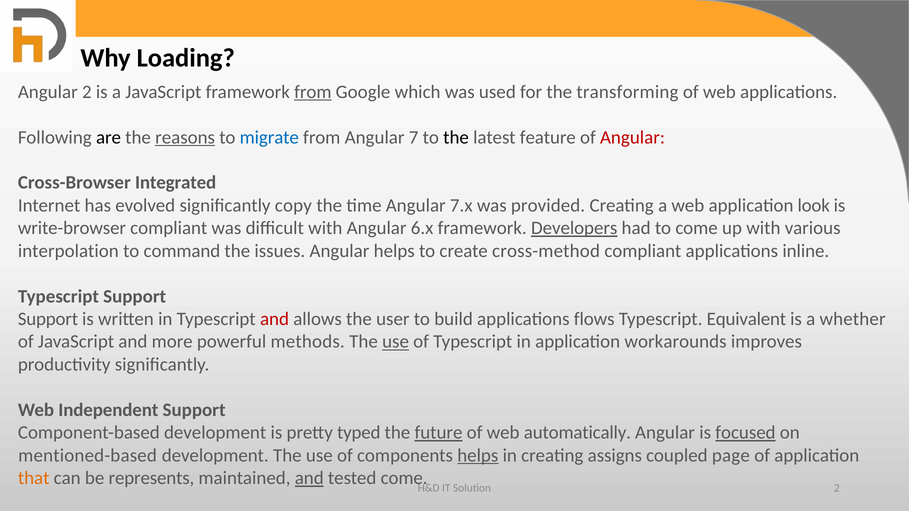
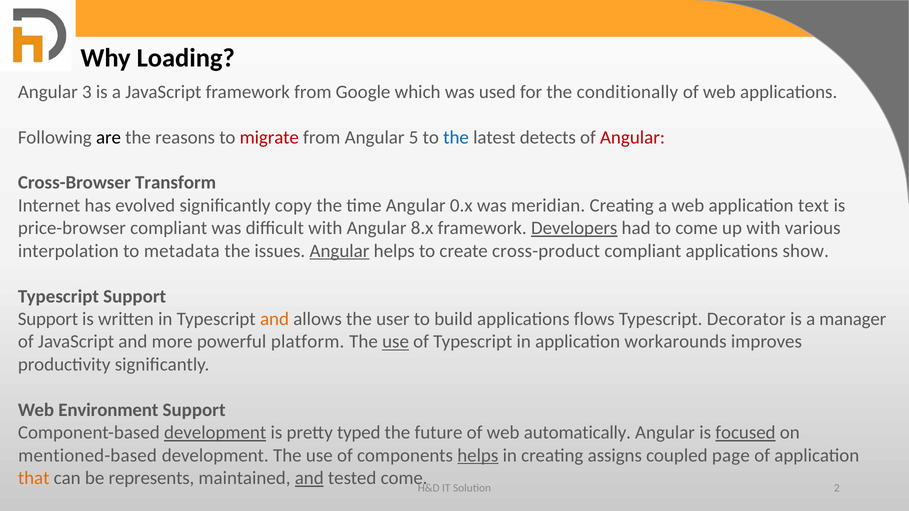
Angular 2: 2 -> 3 (87, 92)
from underline: present -> none (313, 92)
transforming: transforming -> conditionally (627, 92)
reasons underline: present -> none (185, 137)
migrate colour: blue -> red (269, 137)
7: 7 -> 5 (414, 137)
the colour: black -> blue (456, 137)
feature: feature -> detects (548, 137)
Integrated: Integrated -> Transform (176, 183)
7.x: 7.x -> 0.x (461, 206)
provided: provided -> meridian (548, 206)
look: look -> text (813, 206)
write-browser: write-browser -> price-browser (72, 228)
6.x: 6.x -> 8.x (422, 228)
command: command -> metadata (182, 251)
Angular underline: none -> present (339, 251)
cross-method: cross-method -> cross-product (546, 251)
inline: inline -> show (806, 251)
and colour: red -> orange (275, 319)
Equivalent: Equivalent -> Decorator (746, 319)
whether: whether -> manager (853, 319)
methods: methods -> platform (308, 342)
Independent: Independent -> Environment (108, 410)
development underline: none -> present (215, 433)
future underline: present -> none (438, 433)
